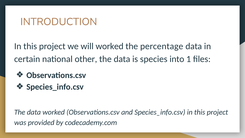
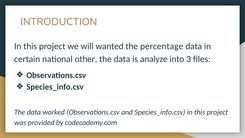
will worked: worked -> wanted (110, 46)
species: species -> analyze (154, 59)
1: 1 -> 3 (189, 59)
